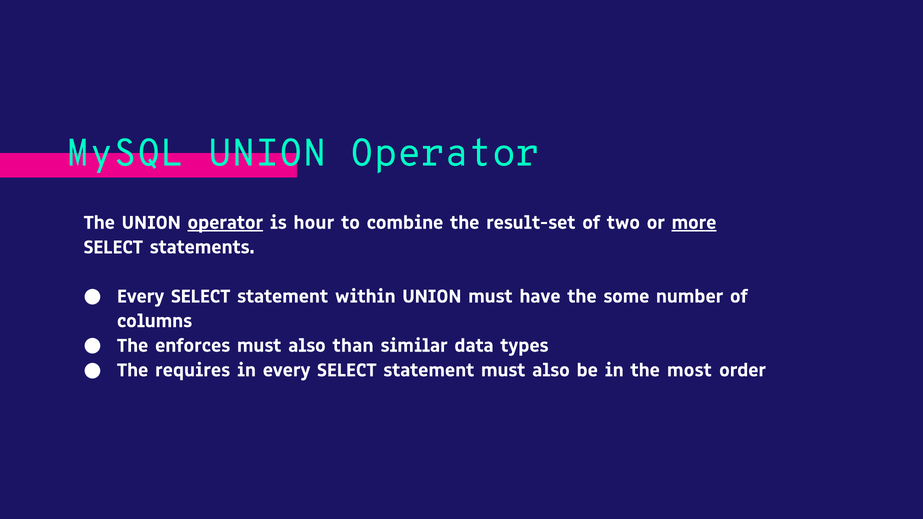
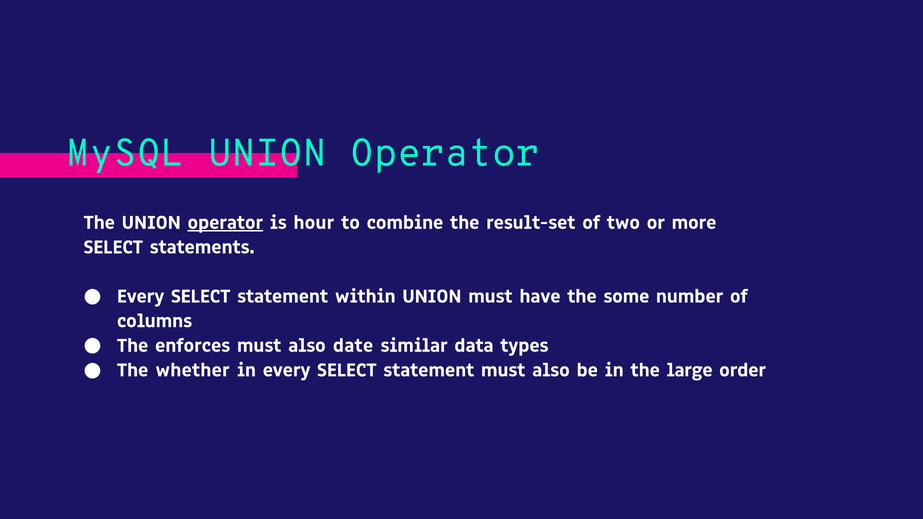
more underline: present -> none (694, 222)
than: than -> date (353, 345)
requires: requires -> whether (192, 370)
most: most -> large (690, 370)
